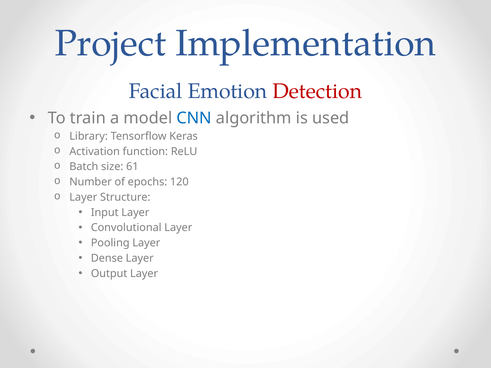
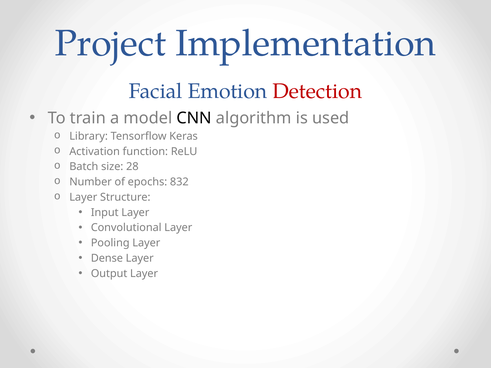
CNN colour: blue -> black (194, 118)
61: 61 -> 28 (132, 167)
120: 120 -> 832 (179, 182)
